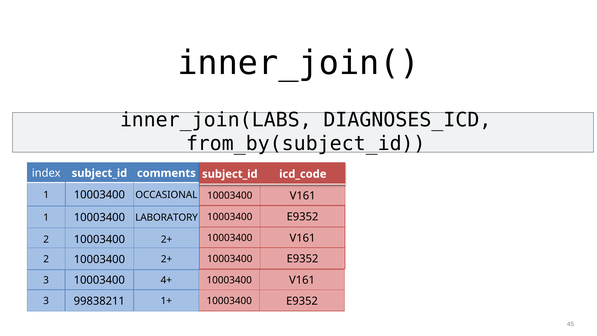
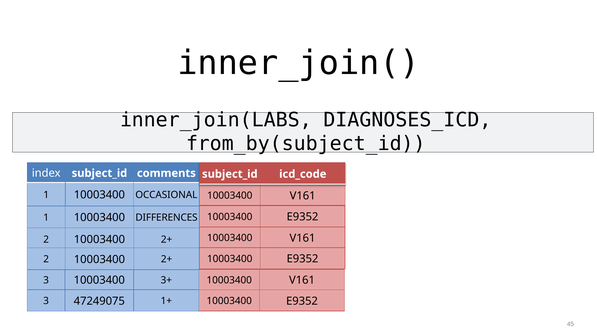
LABORATORY: LABORATORY -> DIFFERENCES (167, 217)
4+: 4+ -> 3+ (166, 280)
99838211: 99838211 -> 47249075 (99, 301)
